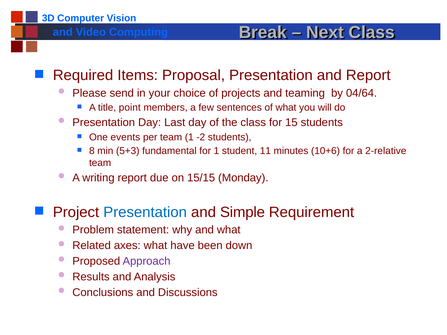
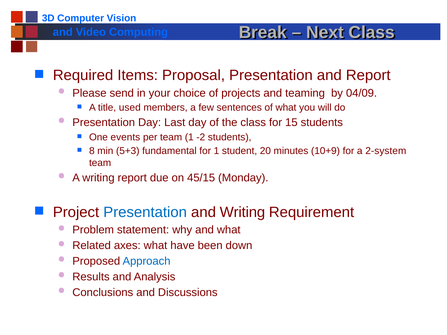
04/64: 04/64 -> 04/09 (362, 93)
point: point -> used (130, 108)
11: 11 -> 20 (265, 151)
10+6: 10+6 -> 10+9 (325, 151)
2-relative: 2-relative -> 2-system (386, 151)
15/15: 15/15 -> 45/15 (201, 178)
and Simple: Simple -> Writing (242, 213)
Approach colour: purple -> blue (147, 261)
